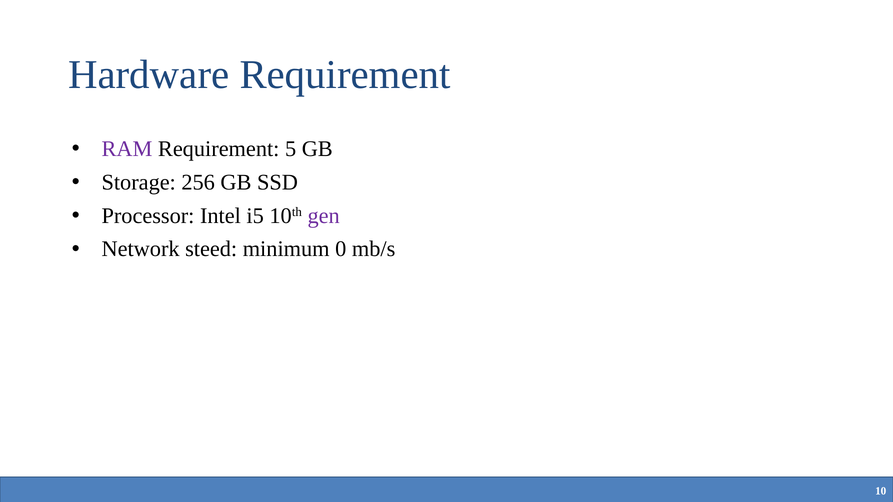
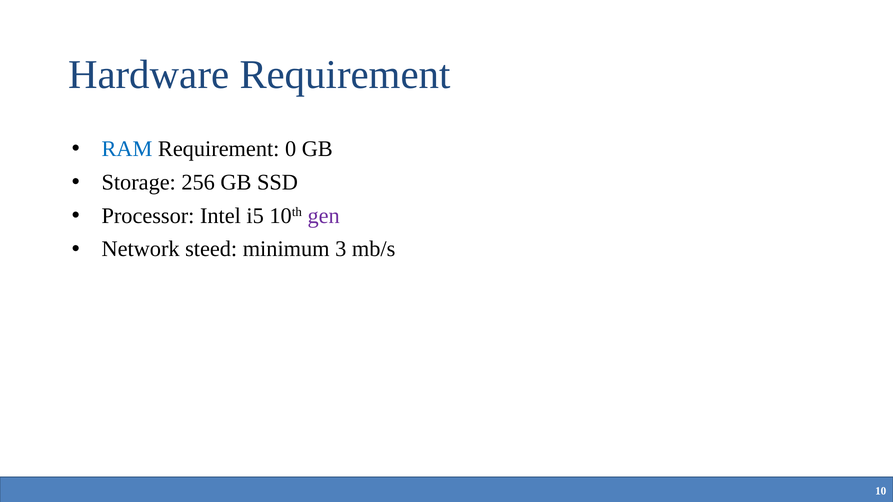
RAM colour: purple -> blue (127, 149)
5: 5 -> 0 (291, 149)
0: 0 -> 3 (341, 249)
